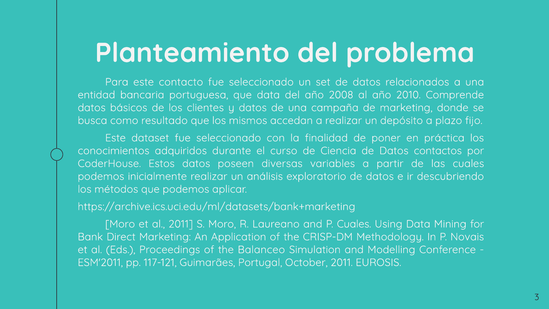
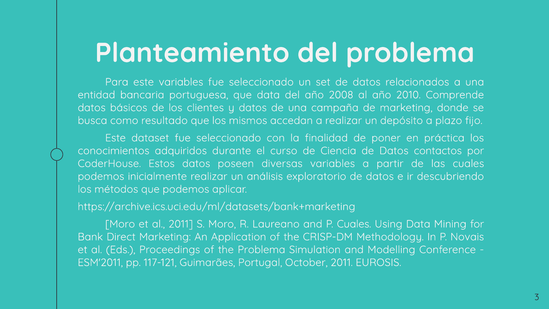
este contacto: contacto -> variables (181, 82)
the Balanceo: Balanceo -> Problema (261, 250)
